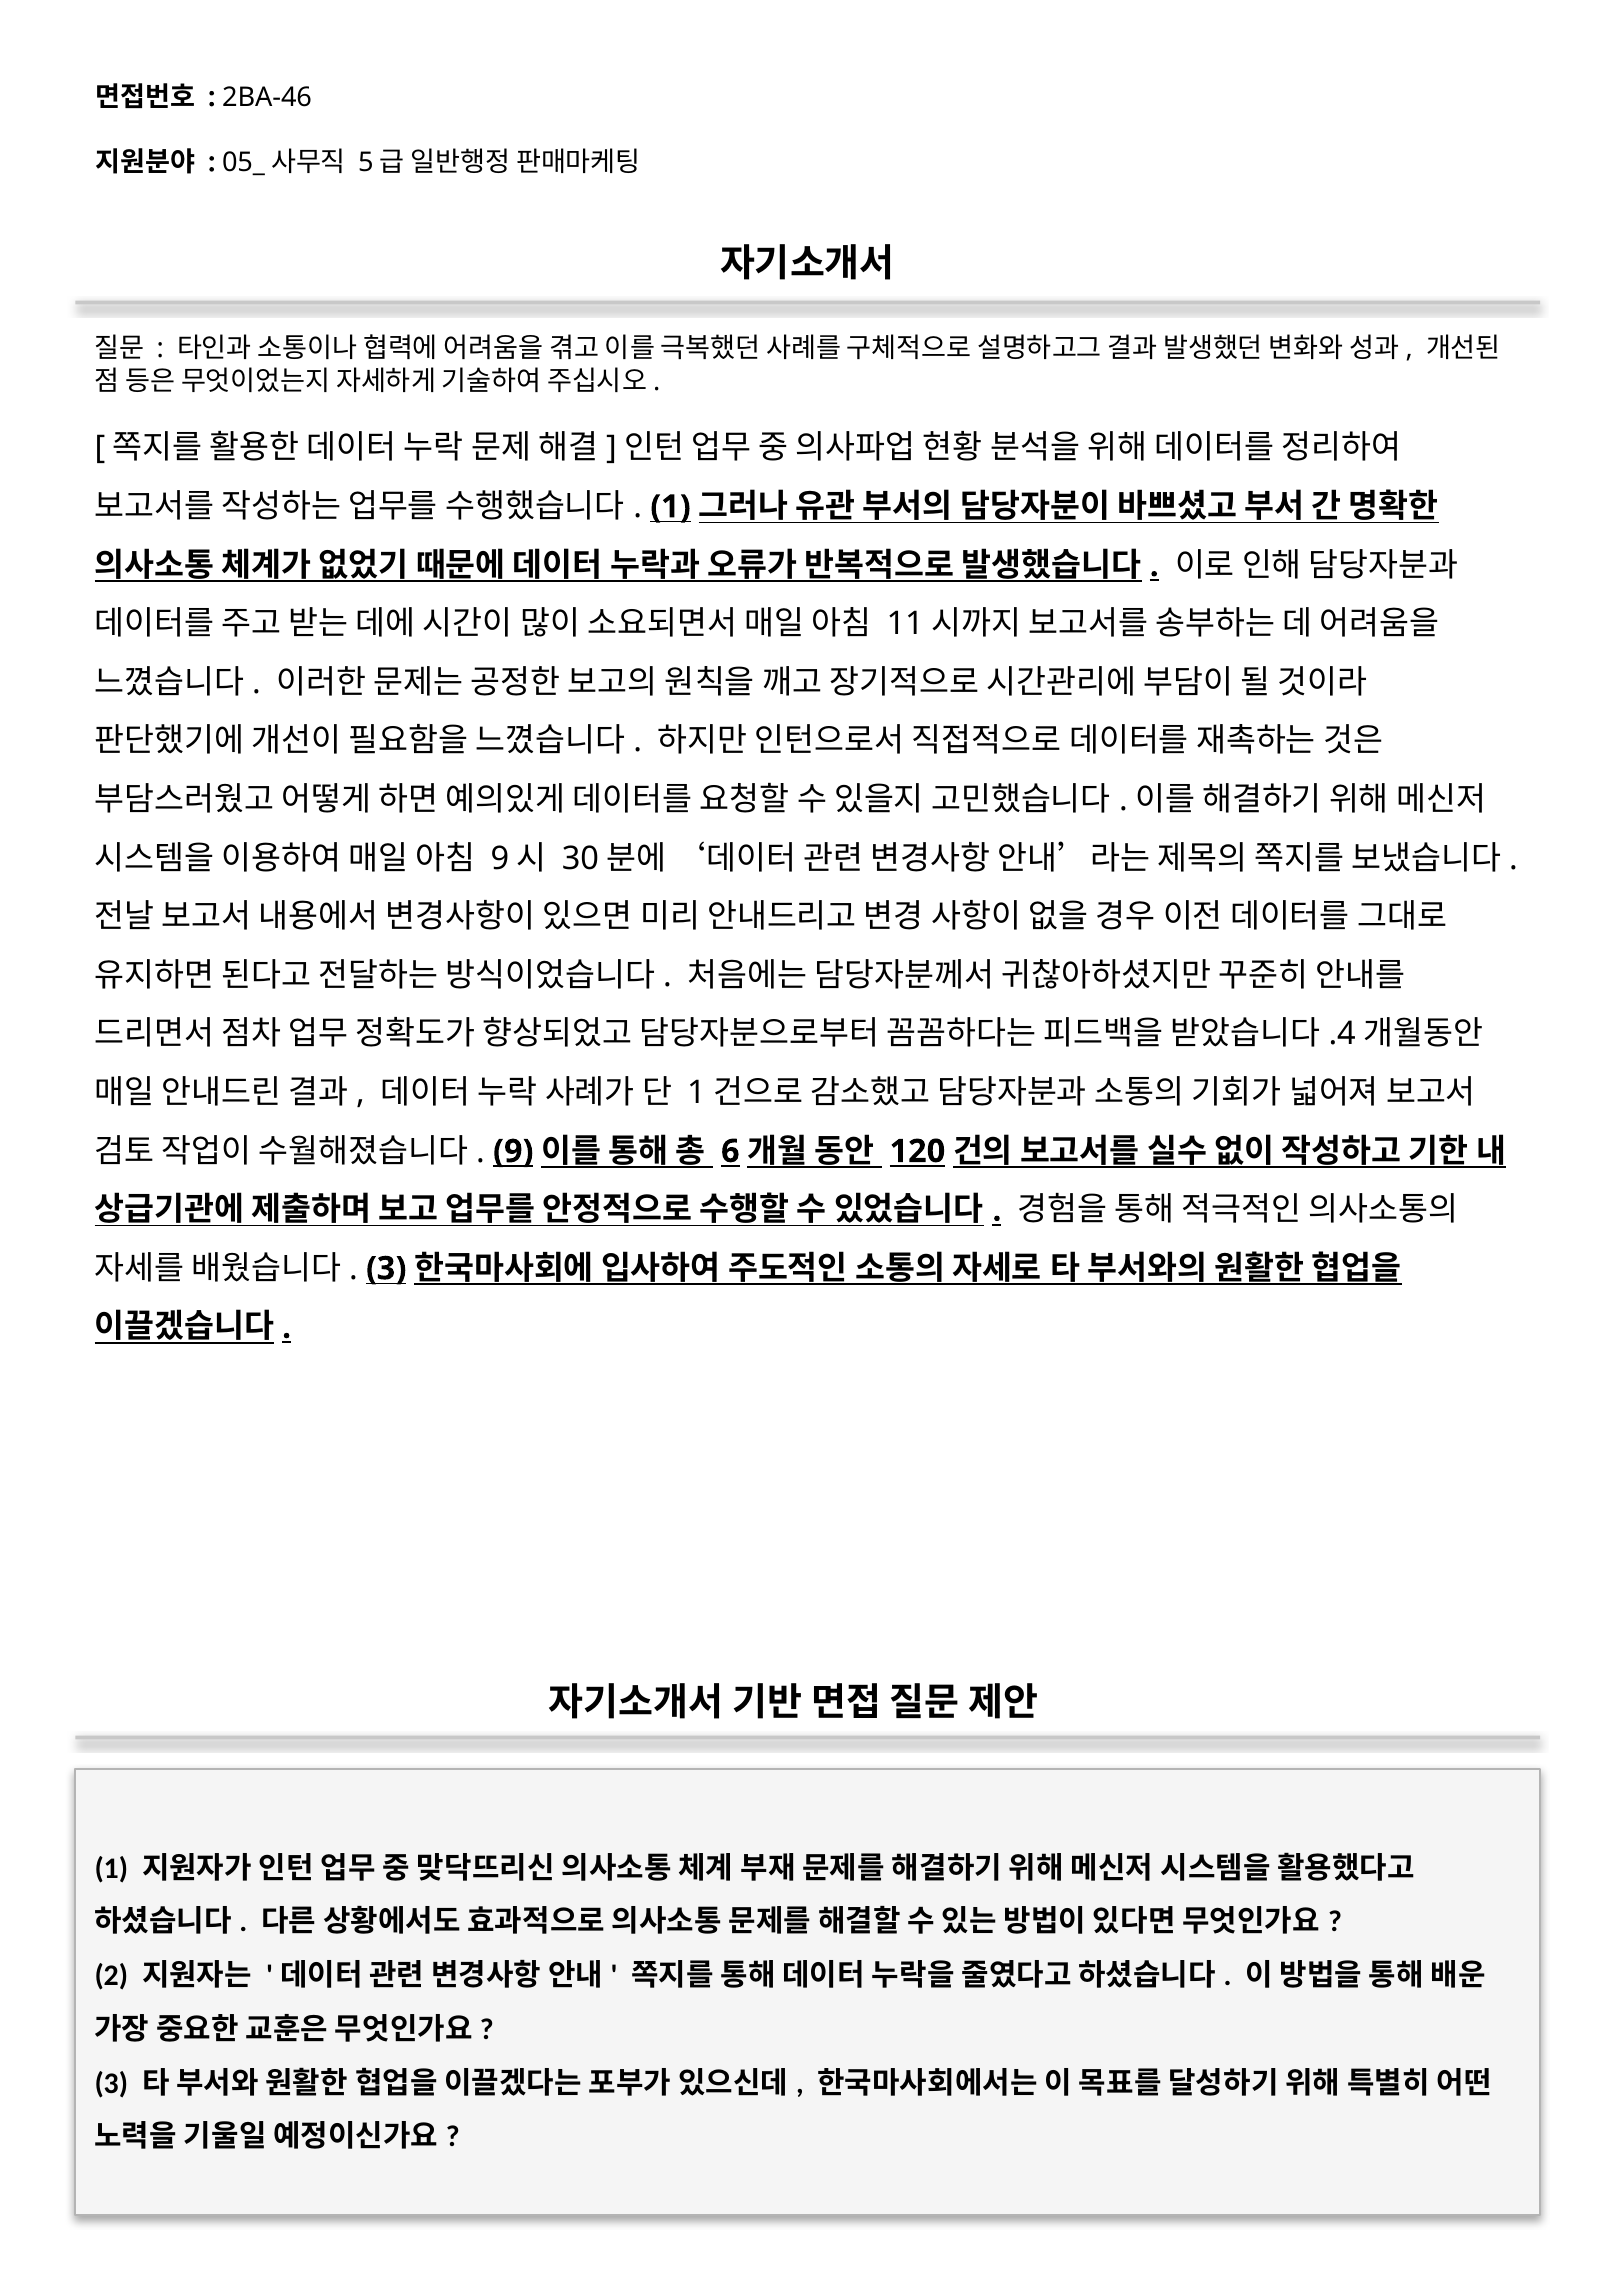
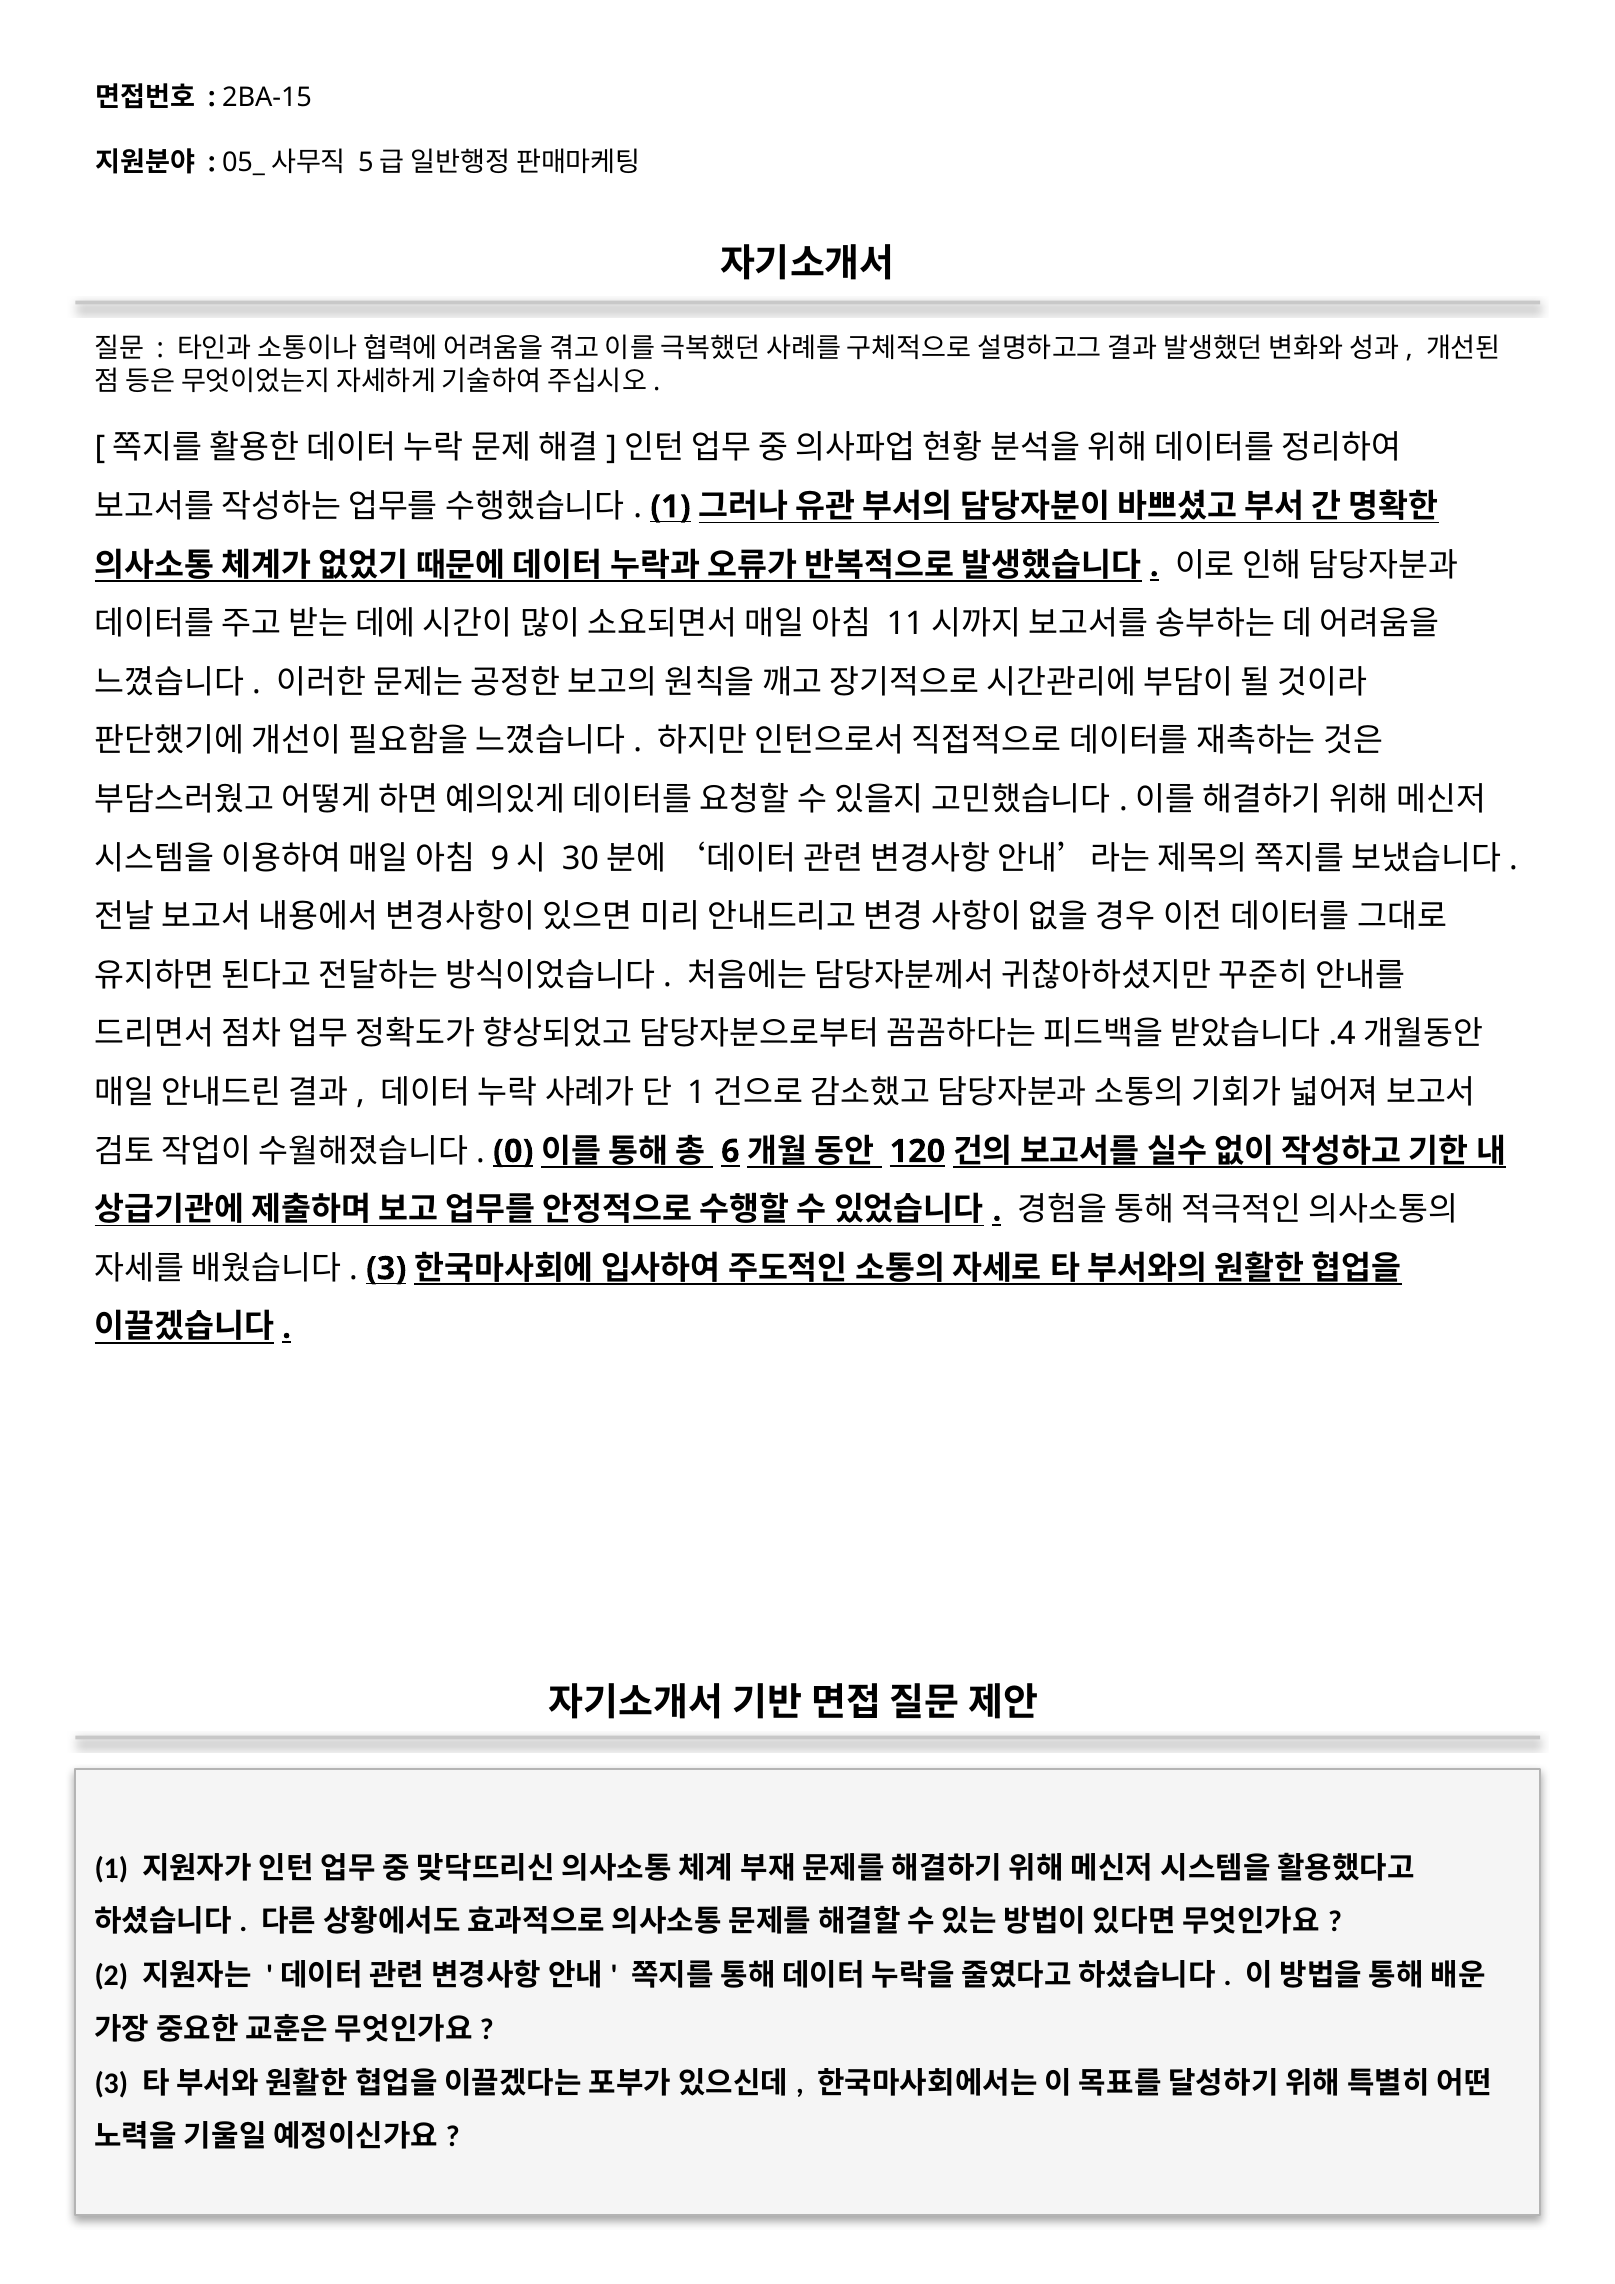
2BA-46: 2BA-46 -> 2BA-15 (267, 97)
9: 9 -> 0 (513, 1151)
